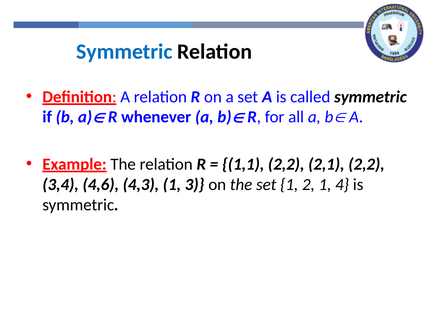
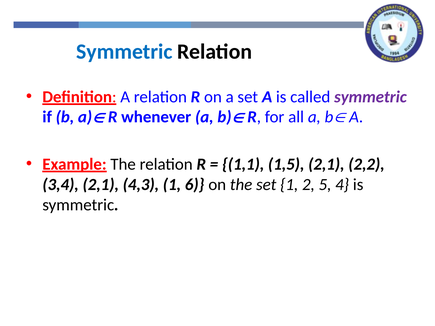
symmetric colour: black -> purple (370, 97)
1,1 2,2: 2,2 -> 1,5 (286, 164)
3,4 4,6: 4,6 -> 2,1 (101, 185)
3: 3 -> 6 (195, 185)
2 1: 1 -> 5 (325, 185)
